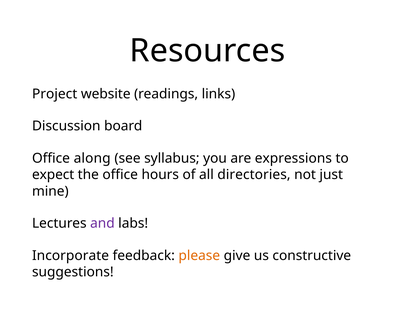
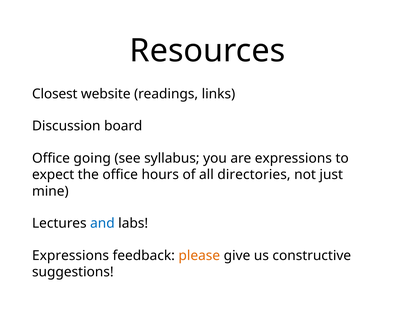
Project: Project -> Closest (55, 94)
along: along -> going (92, 158)
and colour: purple -> blue (102, 224)
Incorporate: Incorporate -> Expressions (71, 256)
